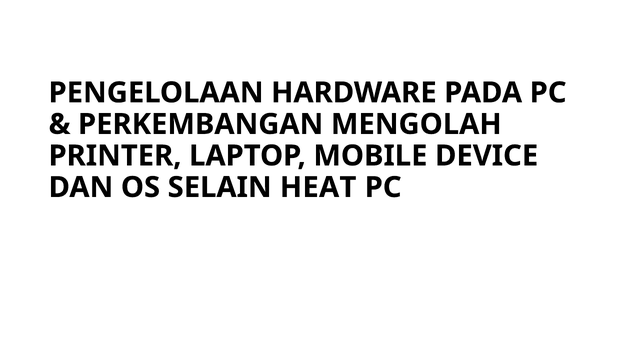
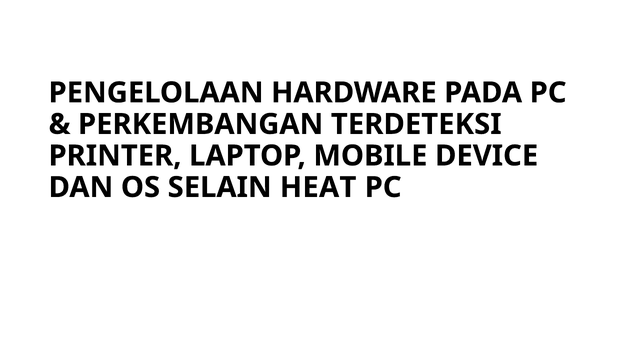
MENGOLAH: MENGOLAH -> TERDETEKSI (416, 124)
